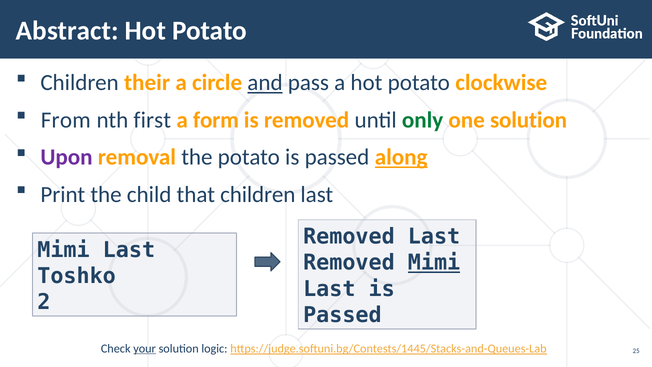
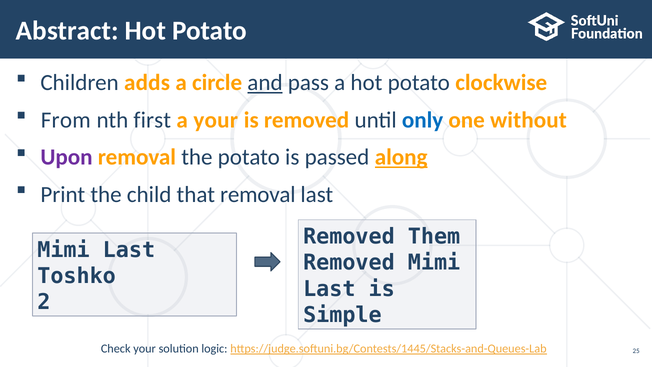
their: their -> adds (147, 83)
a form: form -> your (216, 120)
only colour: green -> blue (423, 120)
one solution: solution -> without (528, 120)
that children: children -> removal (258, 194)
Removed Last: Last -> Them (434, 237)
Mimi underline: present -> none (434, 263)
Passed: Passed -> Simple (342, 315)
your underline: present -> none (145, 348)
